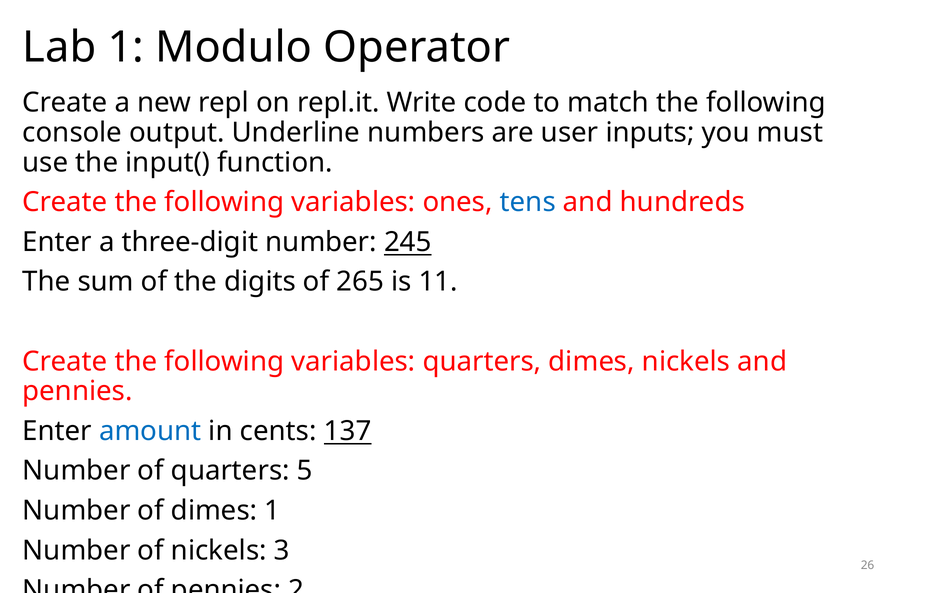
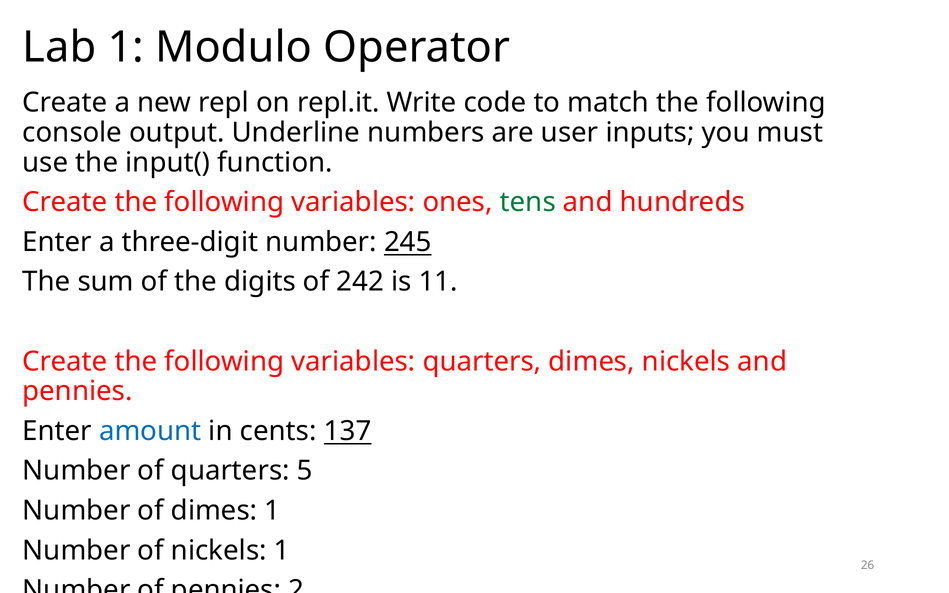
tens colour: blue -> green (528, 202)
265: 265 -> 242 (360, 282)
nickels 3: 3 -> 1 (282, 551)
